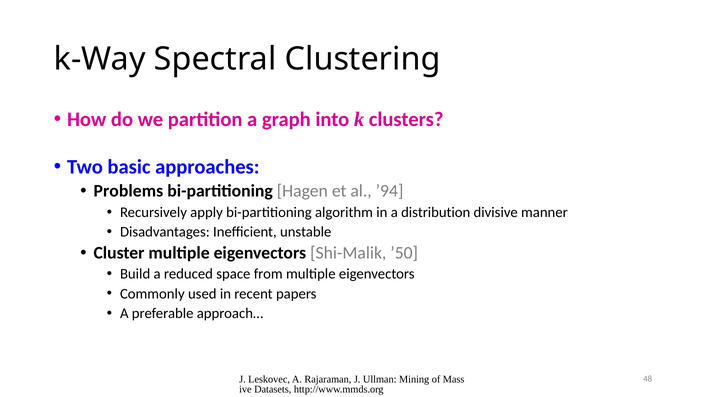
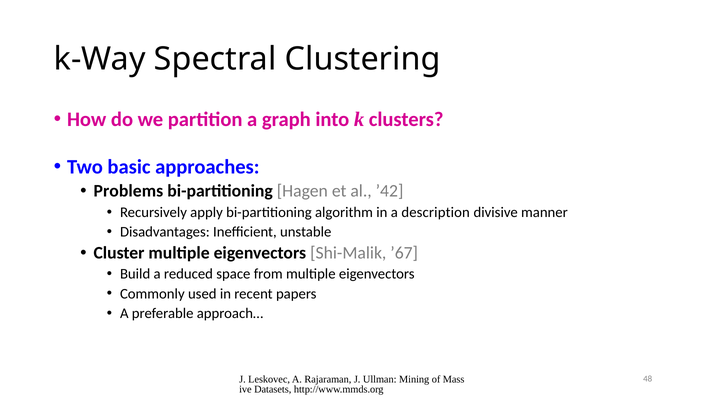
’94: ’94 -> ’42 (390, 191)
distribution: distribution -> description (436, 212)
’50: ’50 -> ’67 (404, 253)
